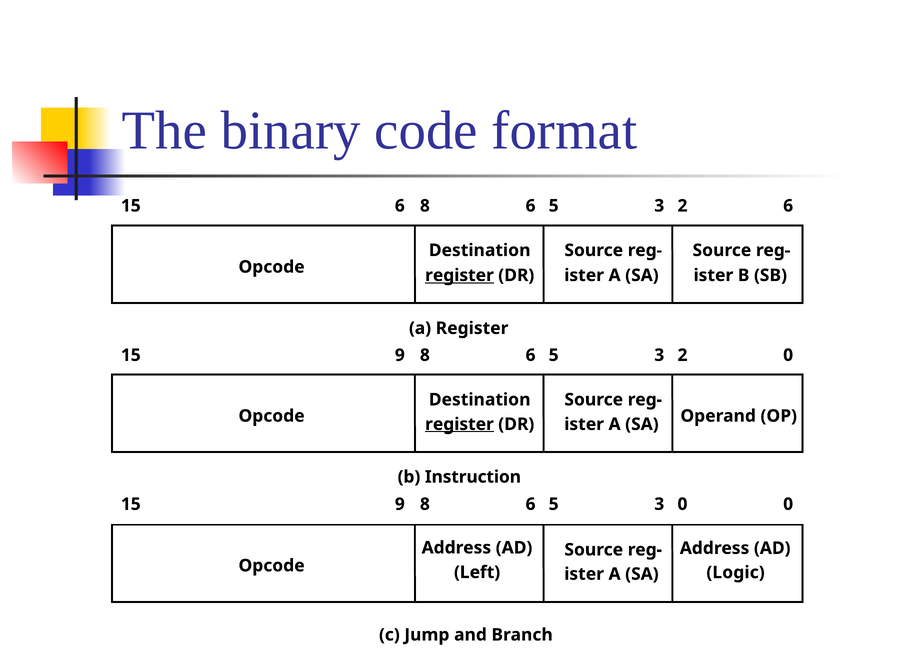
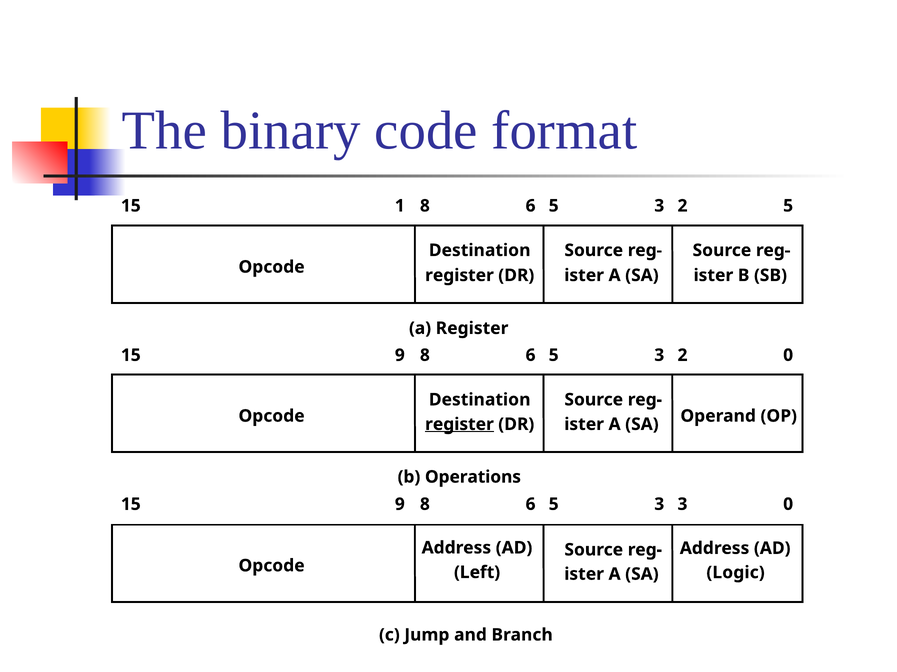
15 6: 6 -> 1 (400, 206)
2 6: 6 -> 5 (788, 206)
register underline: present -> none (459, 276)
Instruction: Instruction -> Operations (473, 477)
3 0: 0 -> 3 (682, 505)
